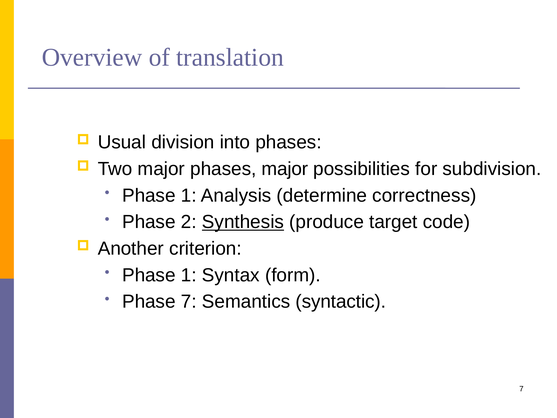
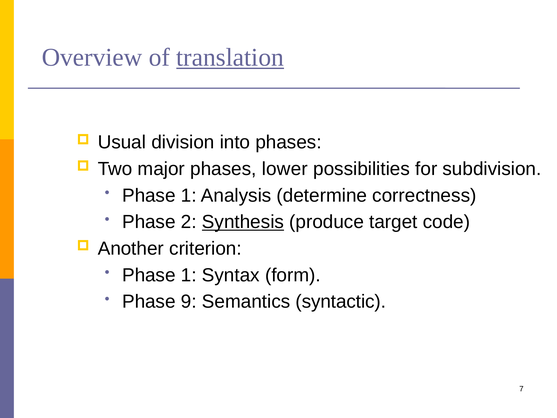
translation underline: none -> present (230, 57)
phases major: major -> lower (285, 169)
Phase 7: 7 -> 9 (189, 302)
